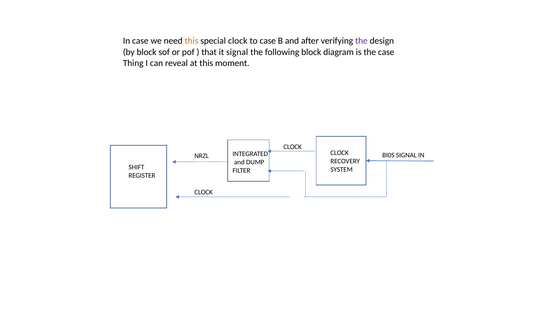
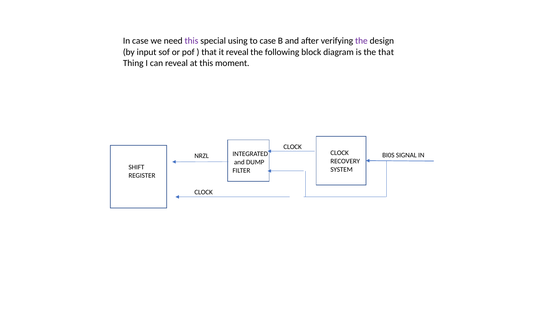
this colour: orange -> purple (191, 41)
special clock: clock -> using (238, 41)
by block: block -> input (147, 52)
it signal: signal -> reveal (237, 52)
the case: case -> that (386, 52)
